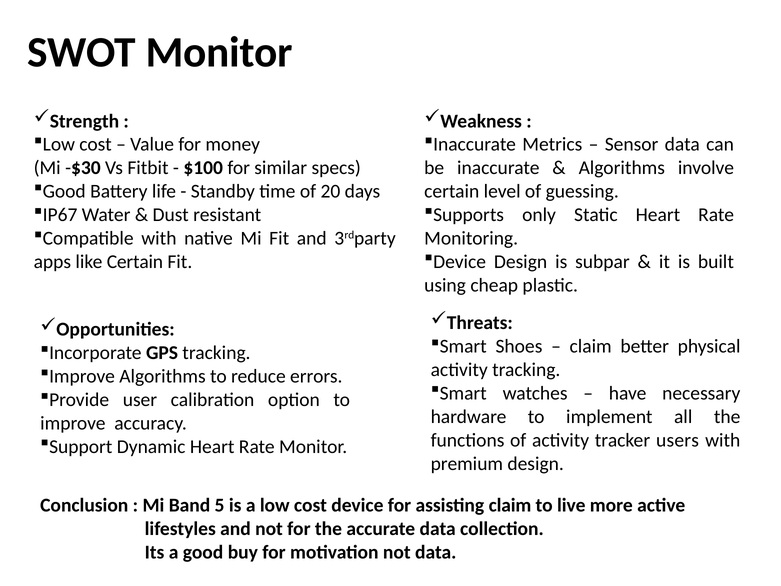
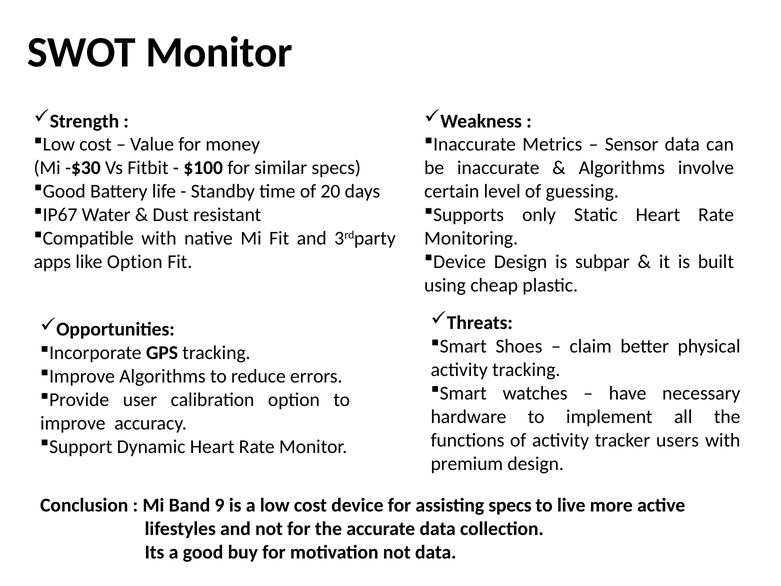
like Certain: Certain -> Option (135, 262)
5: 5 -> 9 (220, 505)
assisting claim: claim -> specs (510, 505)
